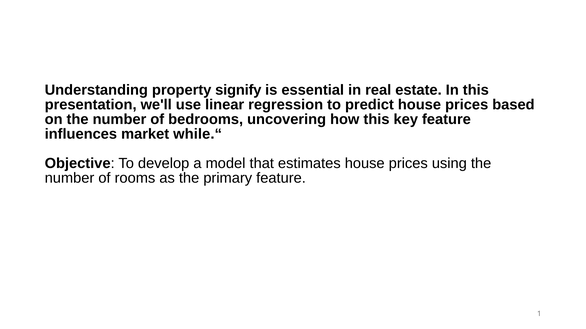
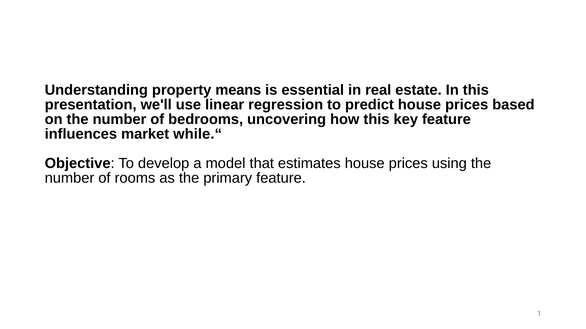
signify: signify -> means (238, 90)
